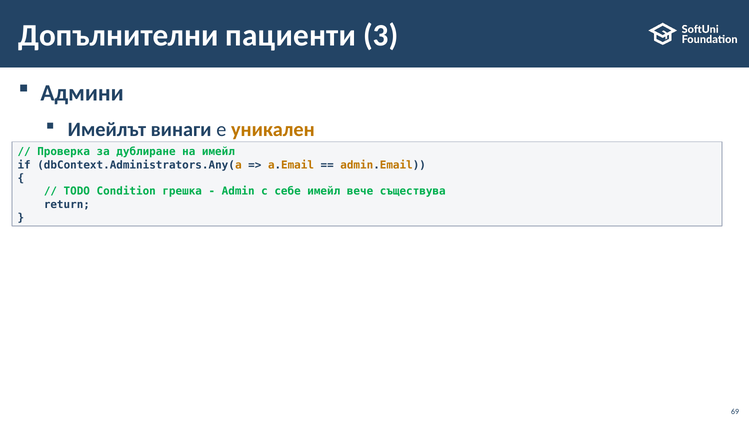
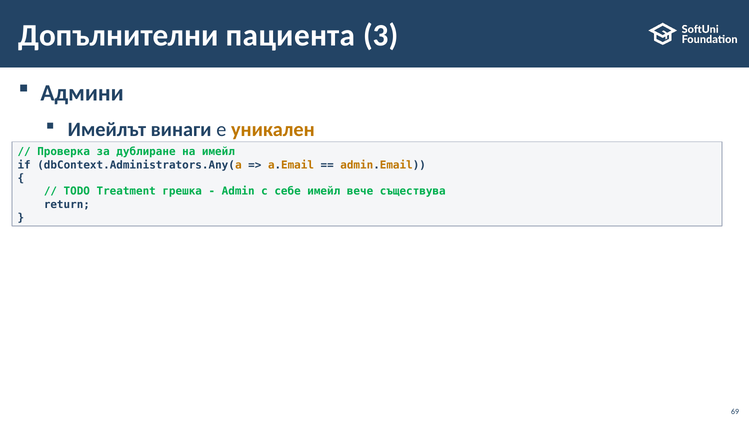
пациенти: пациенти -> пациента (291, 35)
Condition: Condition -> Treatment (126, 191)
